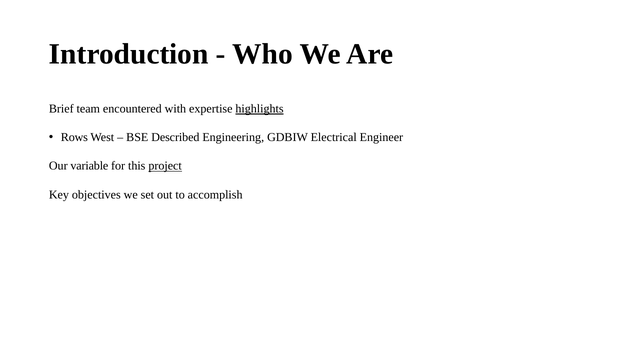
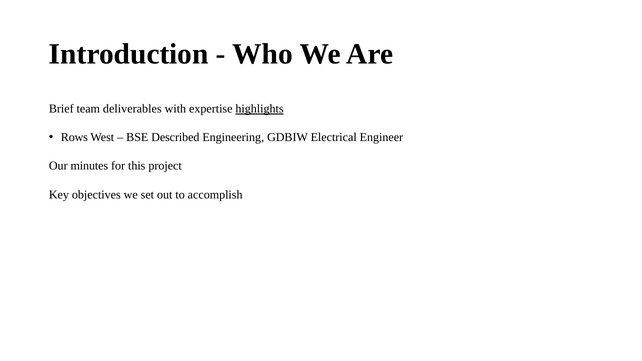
encountered: encountered -> deliverables (132, 109)
variable: variable -> minutes (89, 166)
project underline: present -> none (165, 166)
